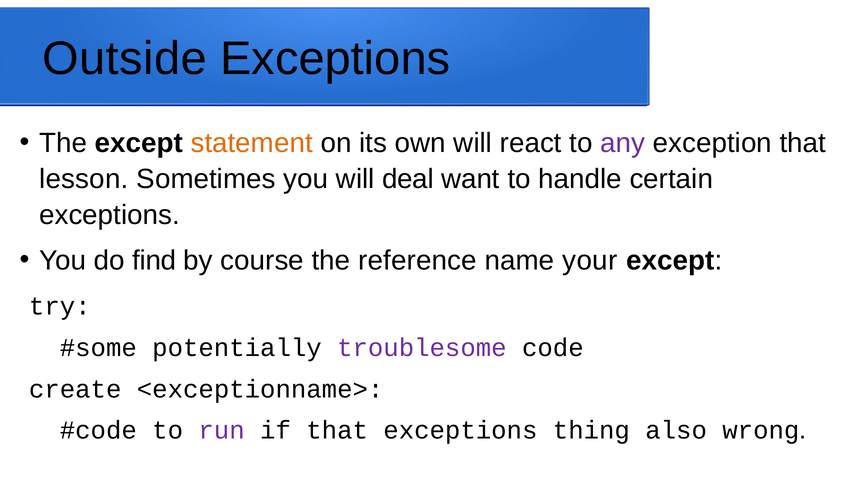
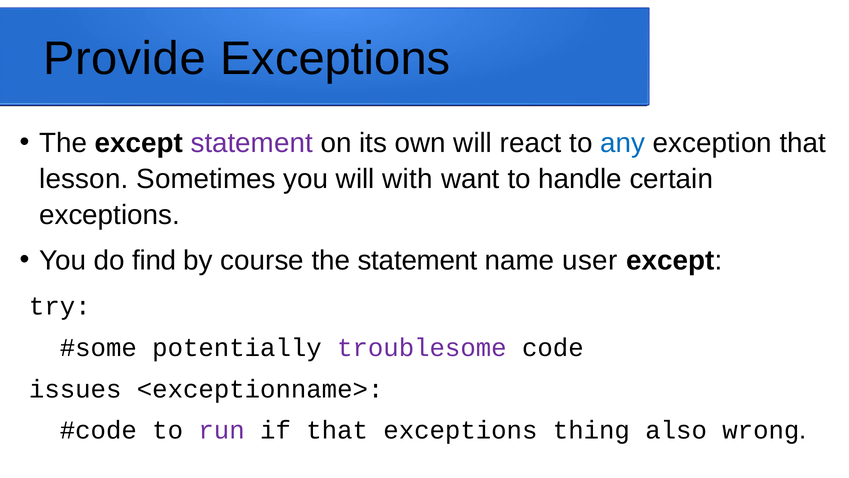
Outside: Outside -> Provide (125, 59)
statement colour: orange -> purple (252, 143)
any colour: purple -> blue (623, 143)
deal: deal -> with (408, 179)
the reference: reference -> statement (418, 260)
your: your -> user (590, 260)
create: create -> issues (75, 389)
